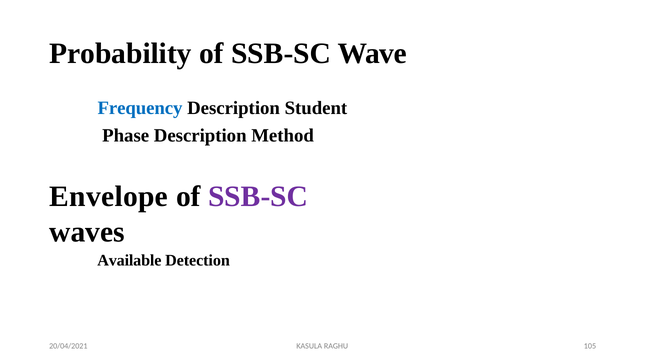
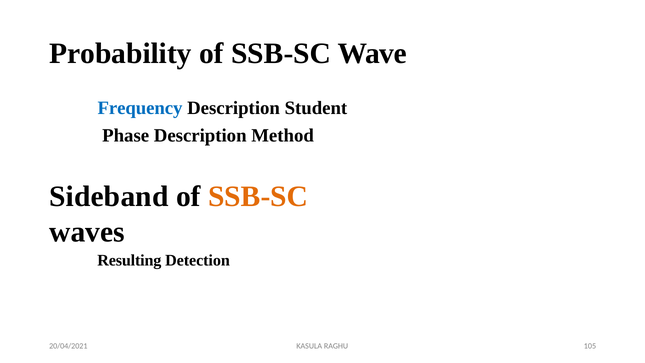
Envelope: Envelope -> Sideband (109, 197)
SSB-SC colour: purple -> orange (258, 197)
Available: Available -> Resulting (129, 260)
